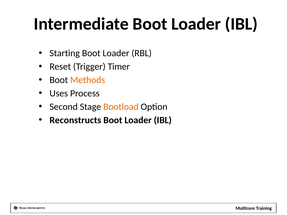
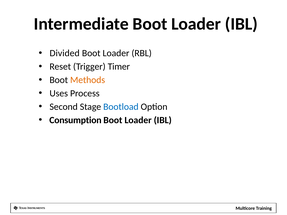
Starting: Starting -> Divided (65, 53)
Bootload colour: orange -> blue (121, 107)
Reconstructs: Reconstructs -> Consumption (75, 120)
